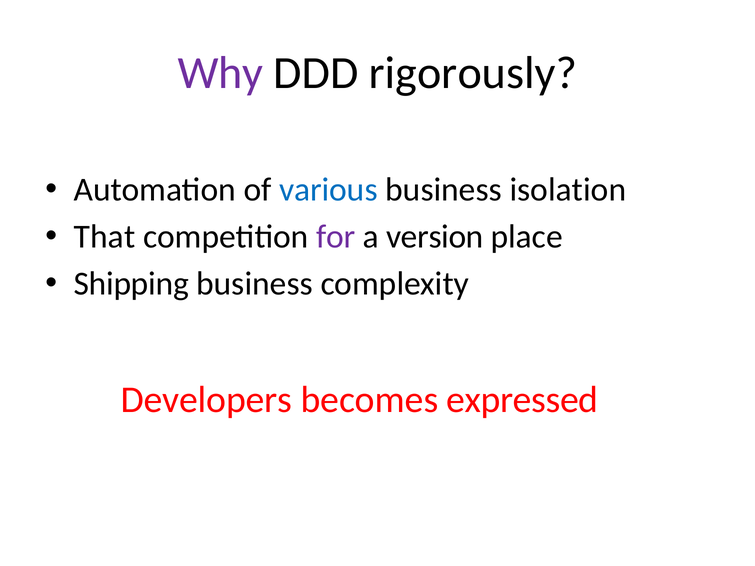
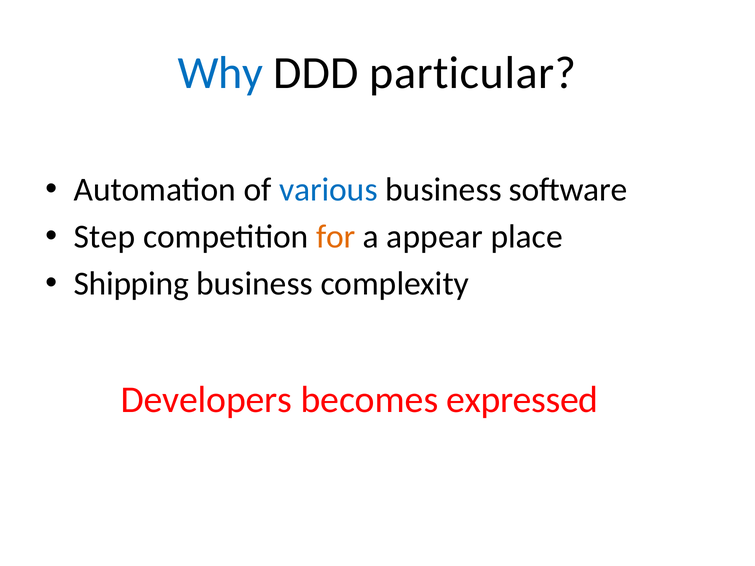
Why colour: purple -> blue (220, 73)
rigorously: rigorously -> particular (473, 73)
isolation: isolation -> software (568, 190)
That: That -> Step (104, 237)
for colour: purple -> orange (336, 237)
version: version -> appear (435, 237)
